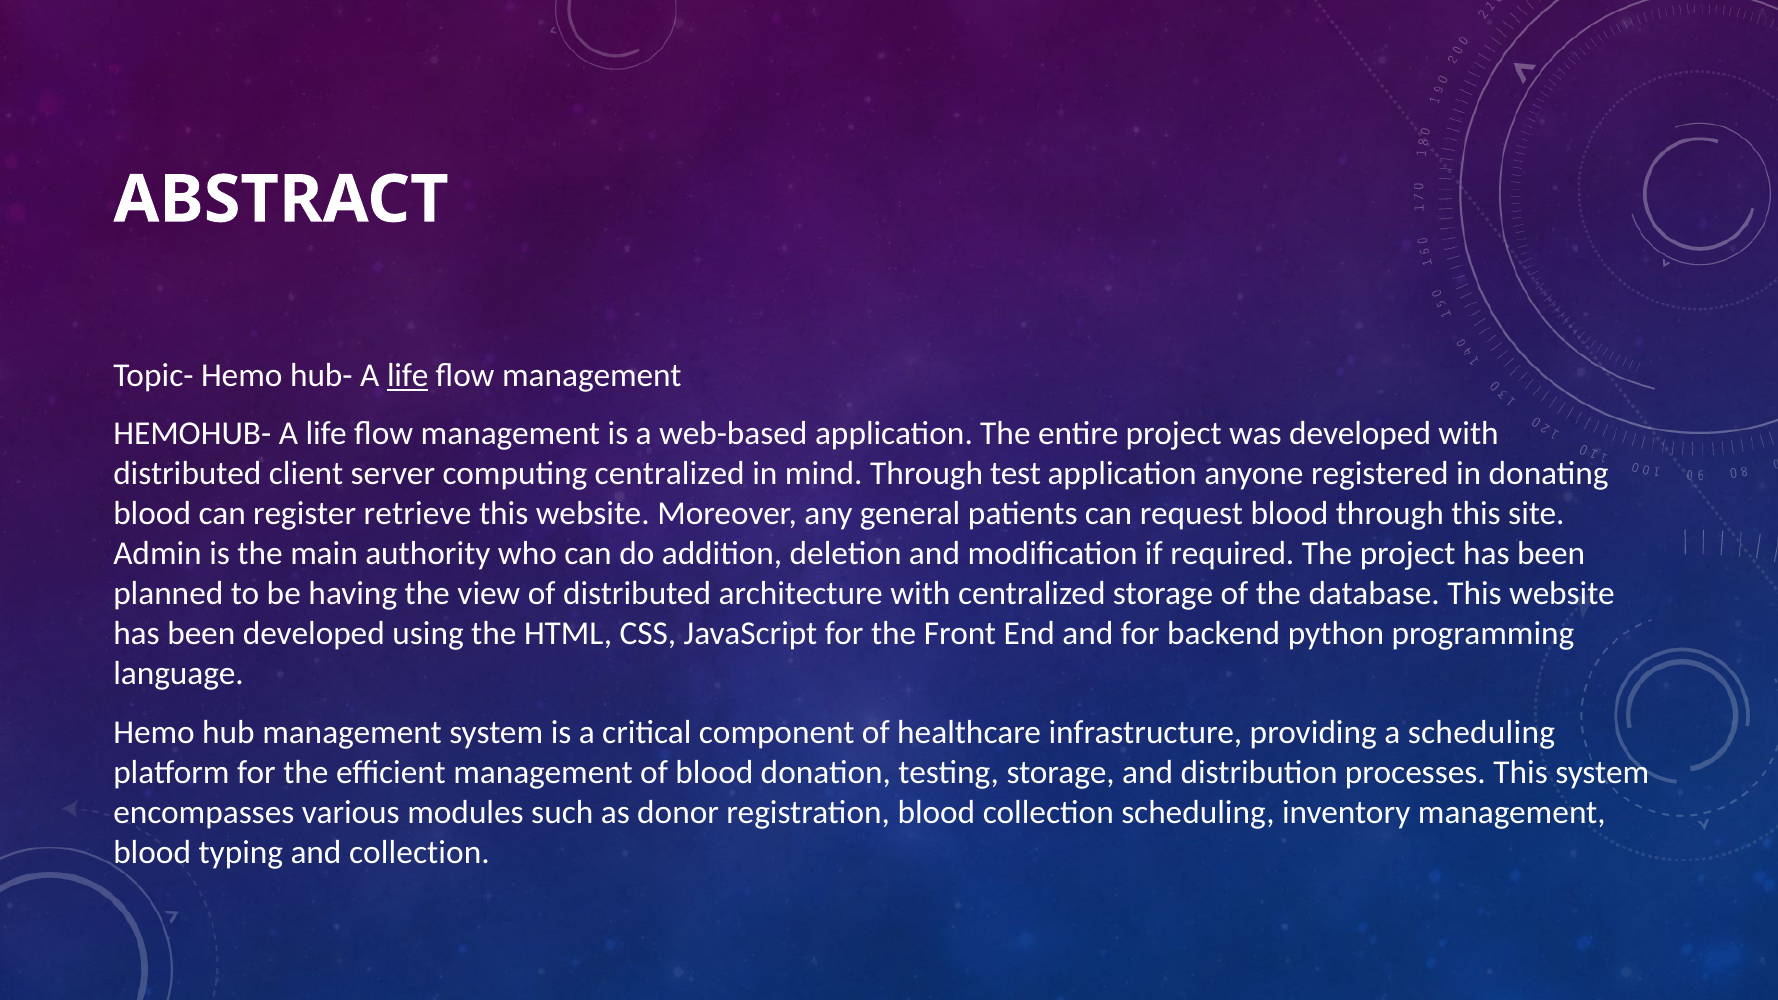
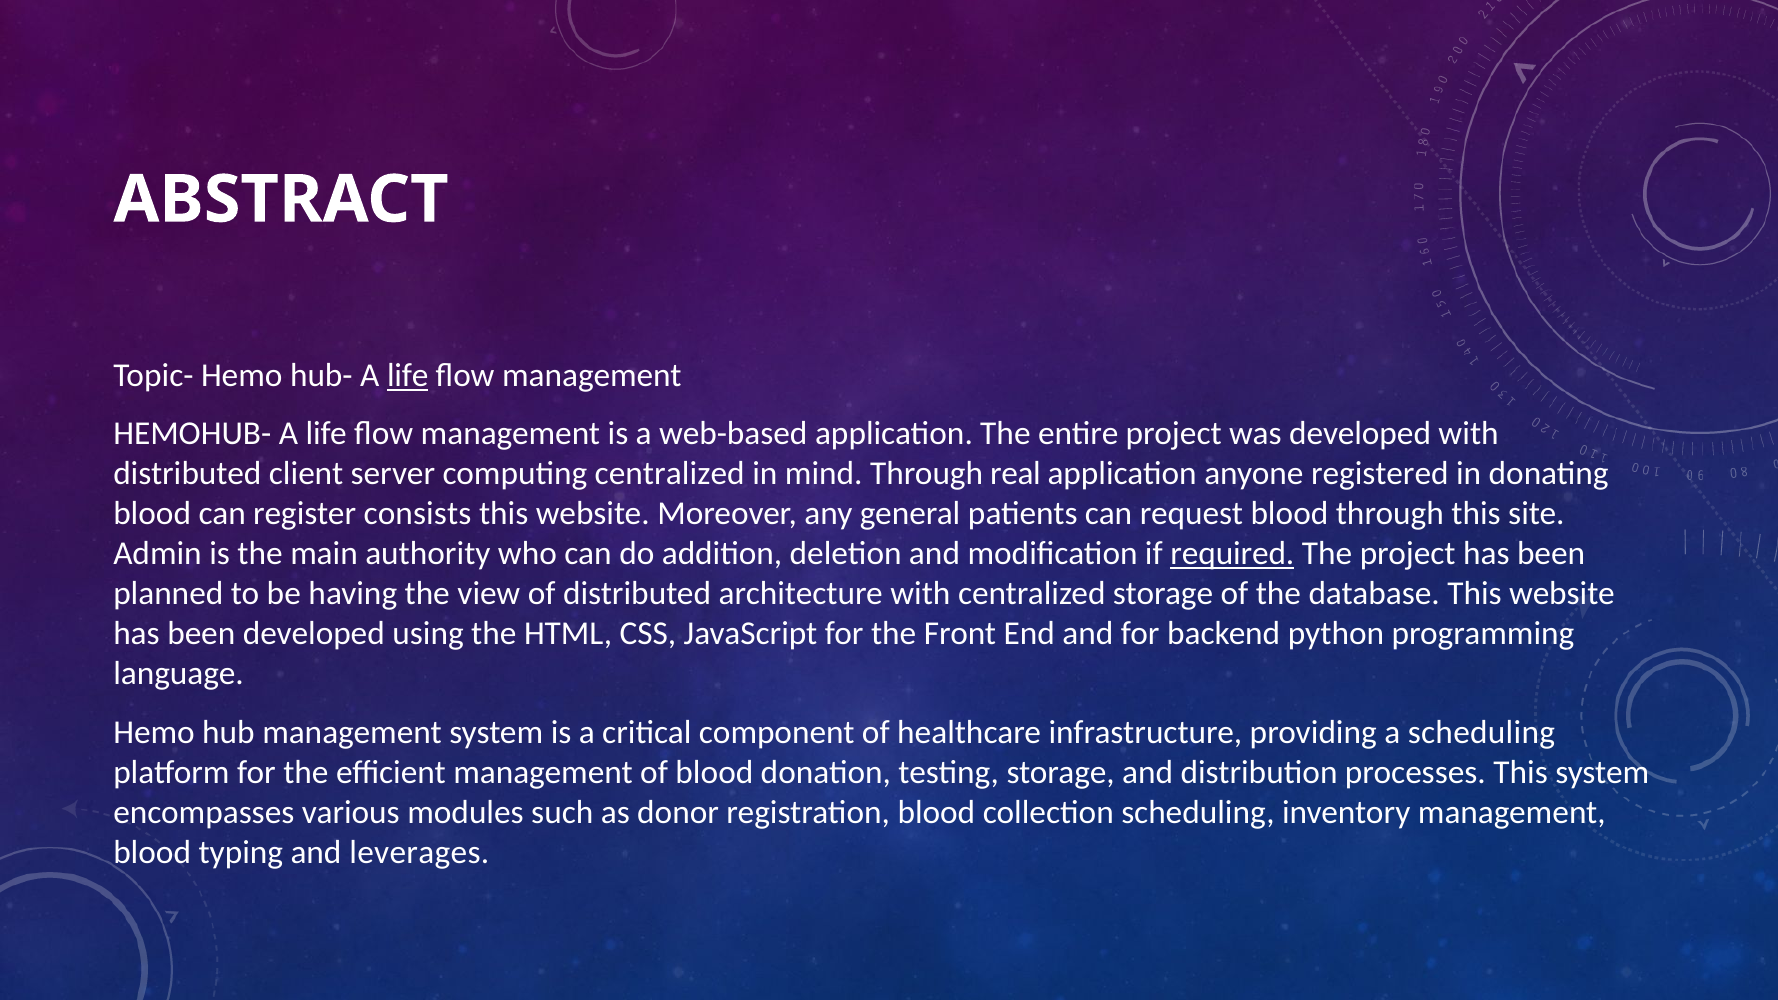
test: test -> real (1015, 474)
retrieve: retrieve -> consists (418, 514)
required underline: none -> present (1232, 554)
and collection: collection -> leverages (419, 853)
